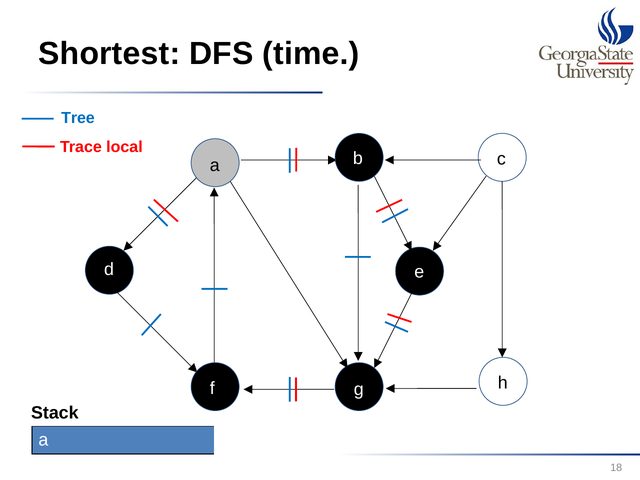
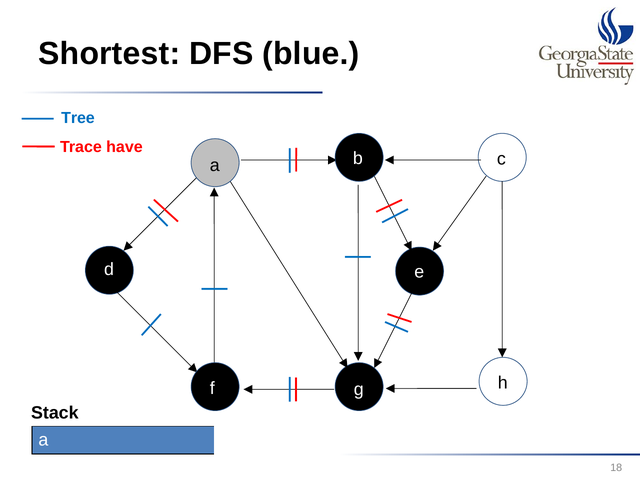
time: time -> blue (311, 54)
local: local -> have (124, 147)
